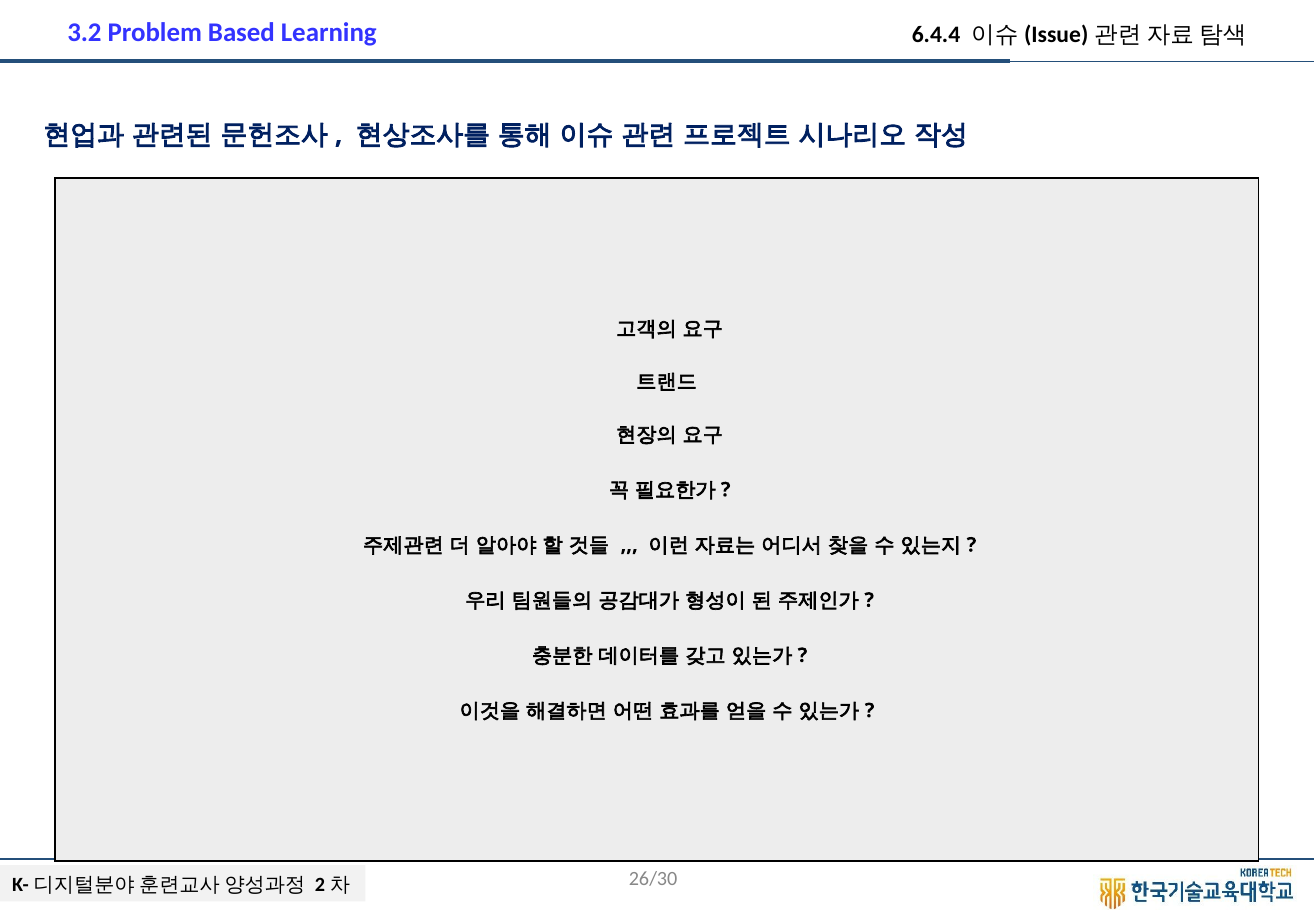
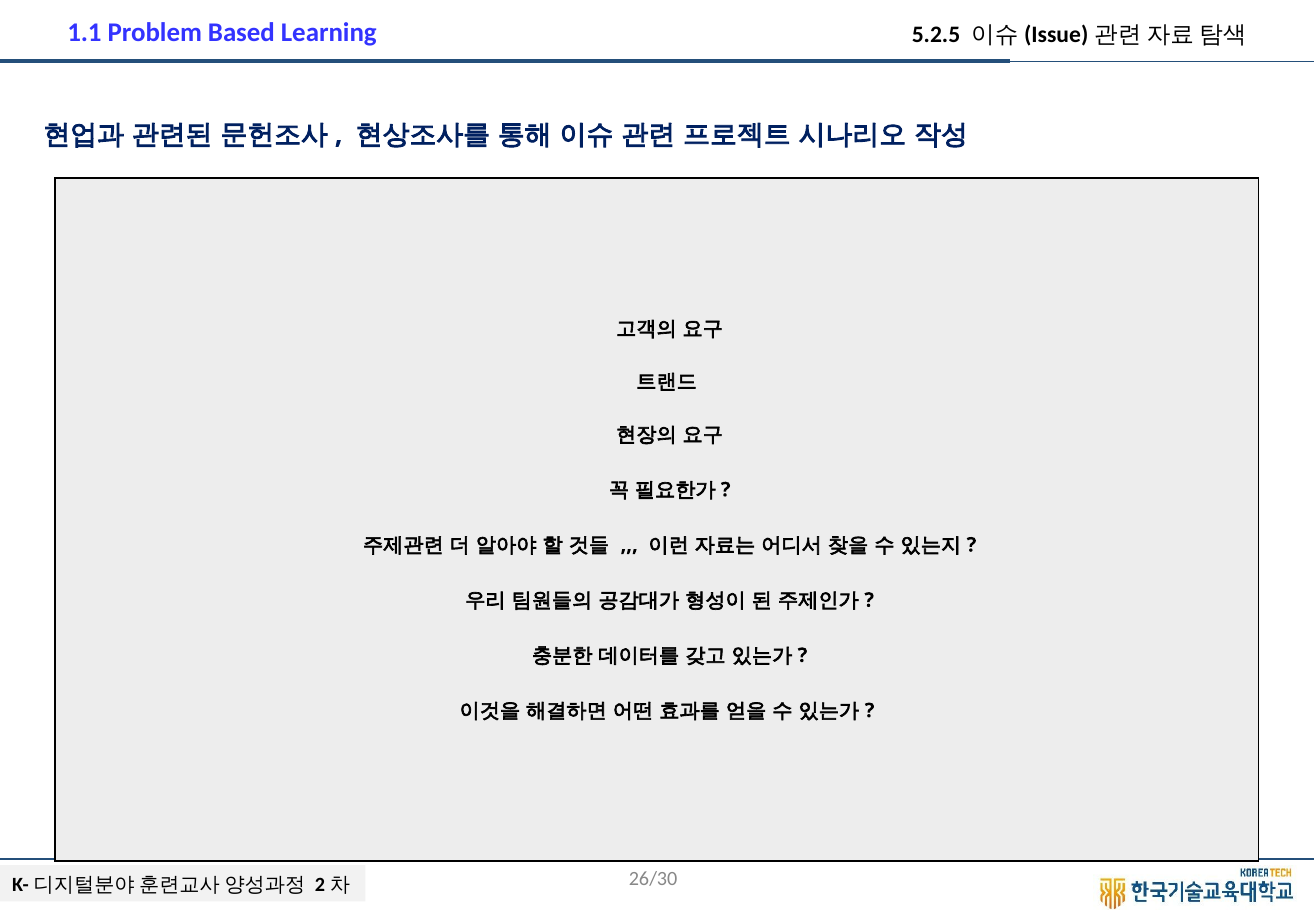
3.2: 3.2 -> 1.1 (84, 33)
6.4.4: 6.4.4 -> 5.2.5 (936, 35)
